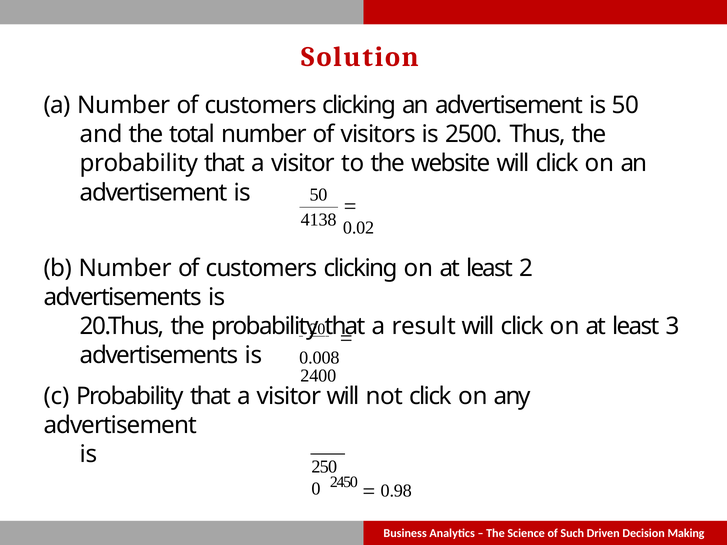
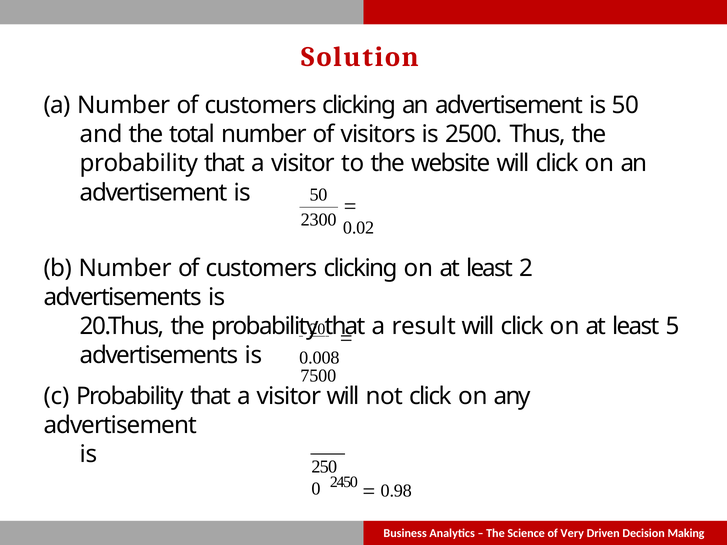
4138: 4138 -> 2300 (319, 220)
3: 3 -> 5 (672, 326)
2400: 2400 -> 7500 (318, 376)
Such: Such -> Very (572, 533)
